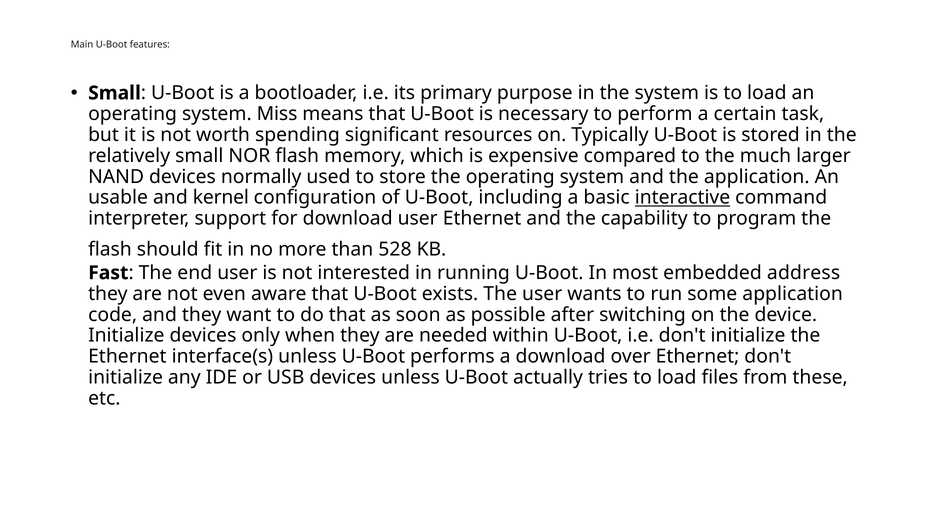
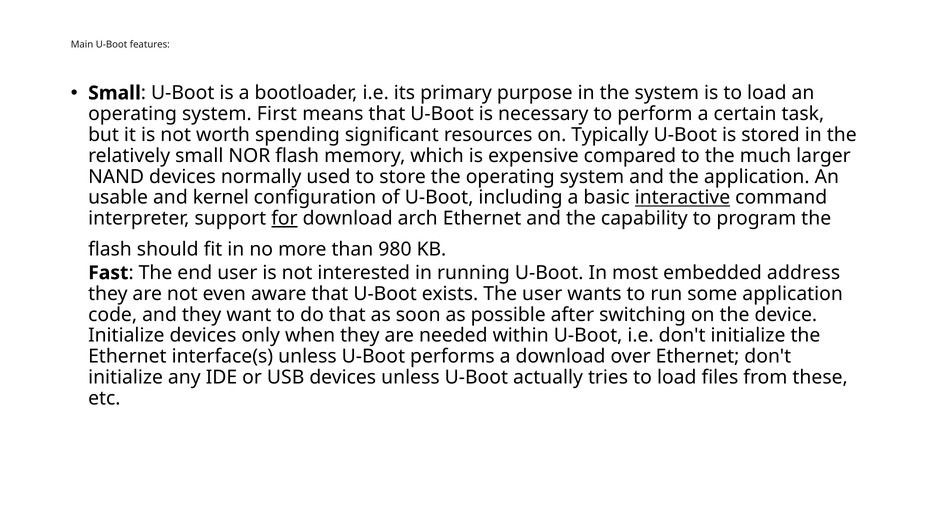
Miss: Miss -> First (277, 114)
for underline: none -> present (284, 218)
download user: user -> arch (418, 218)
528: 528 -> 980 (395, 249)
